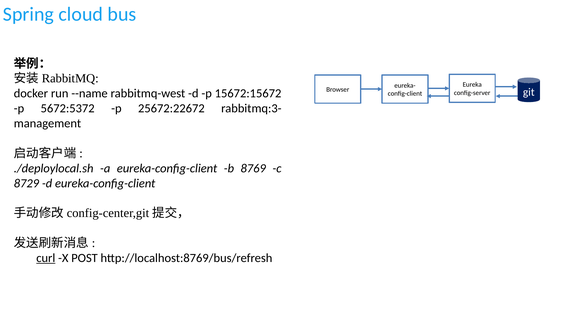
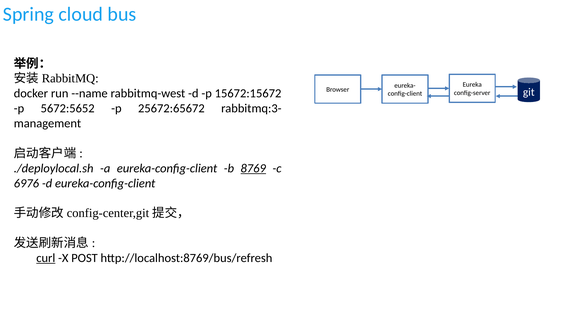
5672:5372: 5672:5372 -> 5672:5652 (68, 109)
25672:22672: 25672:22672 -> 25672:65672 (171, 109)
8769 underline: none -> present (253, 169)
8729: 8729 -> 6976 (26, 184)
